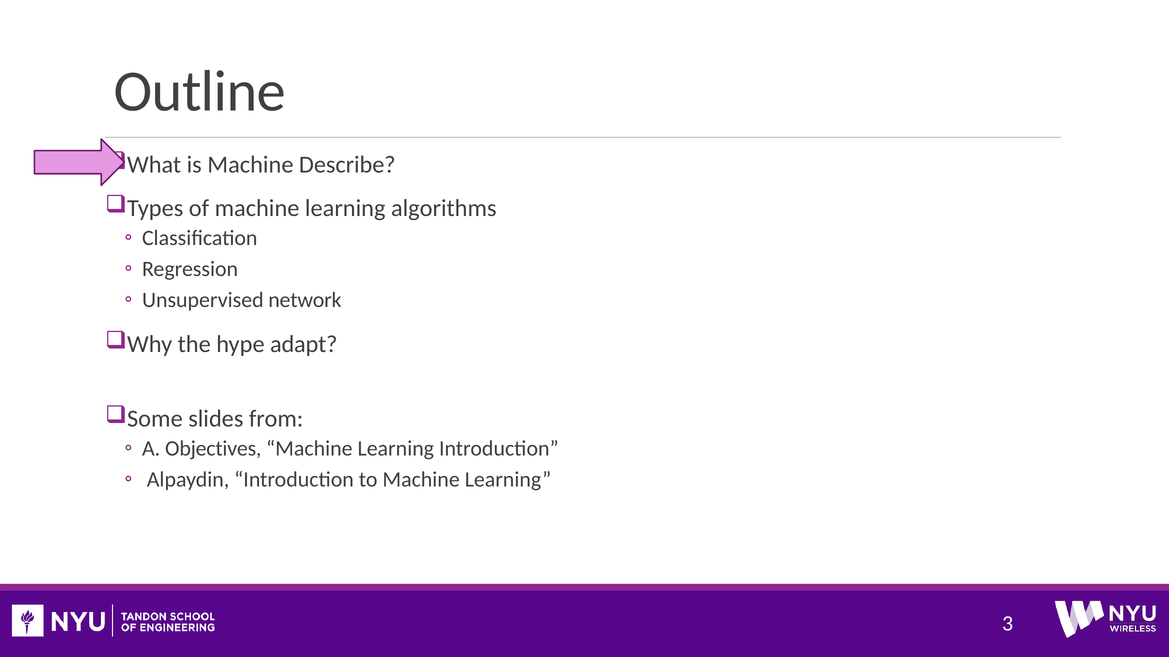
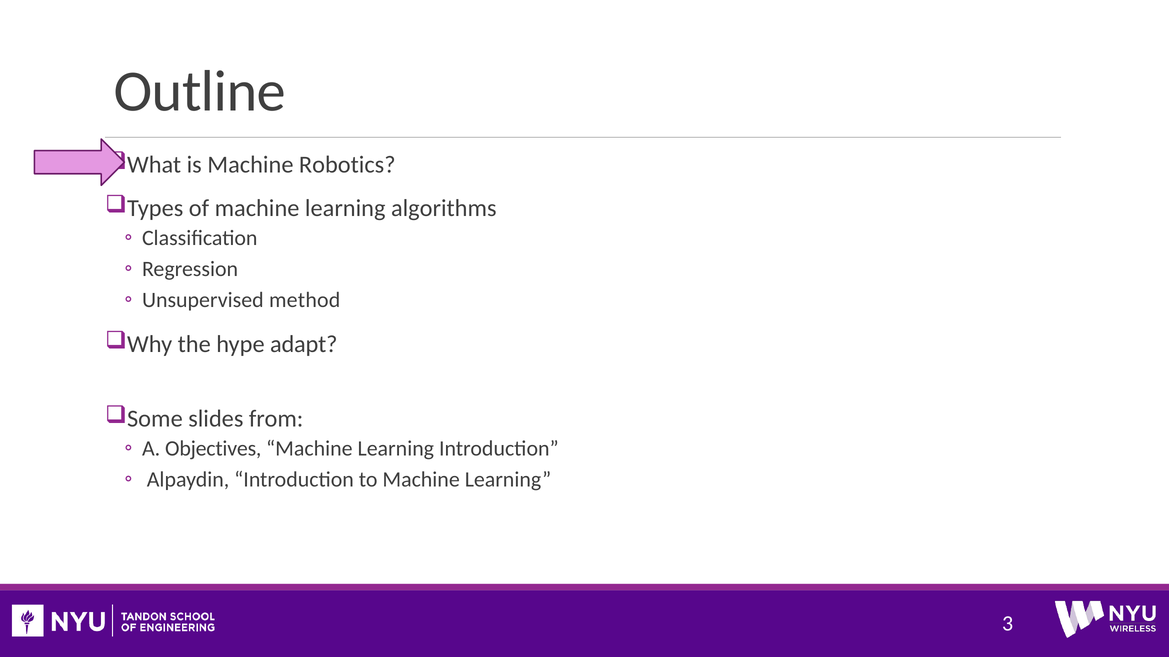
Describe: Describe -> Robotics (347, 165)
network: network -> method (305, 300)
